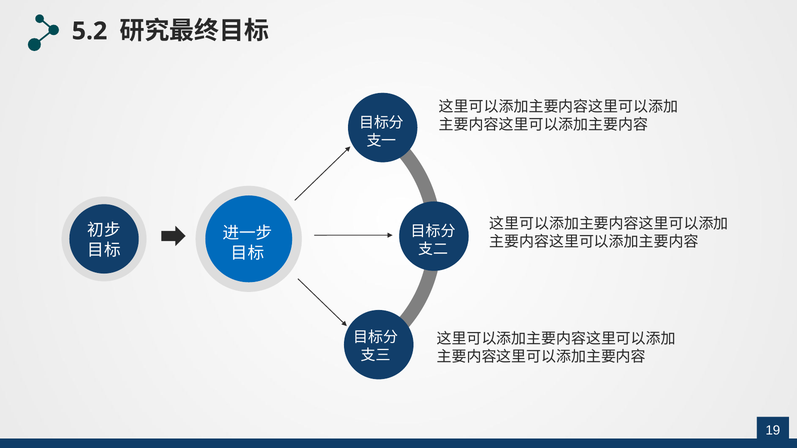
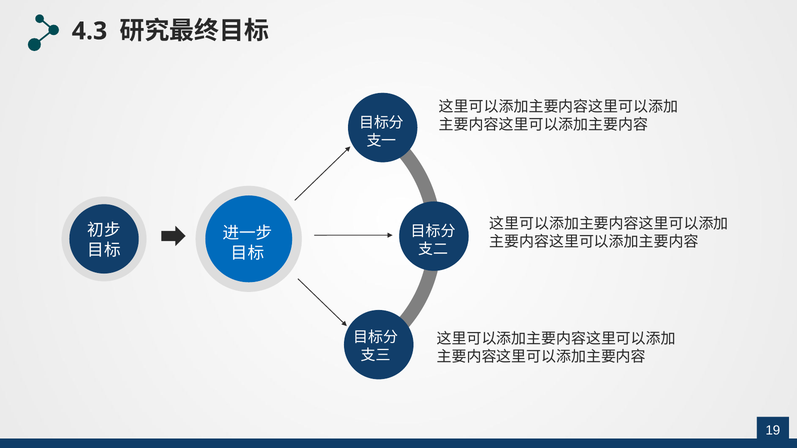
5.2: 5.2 -> 4.3 (90, 31)
